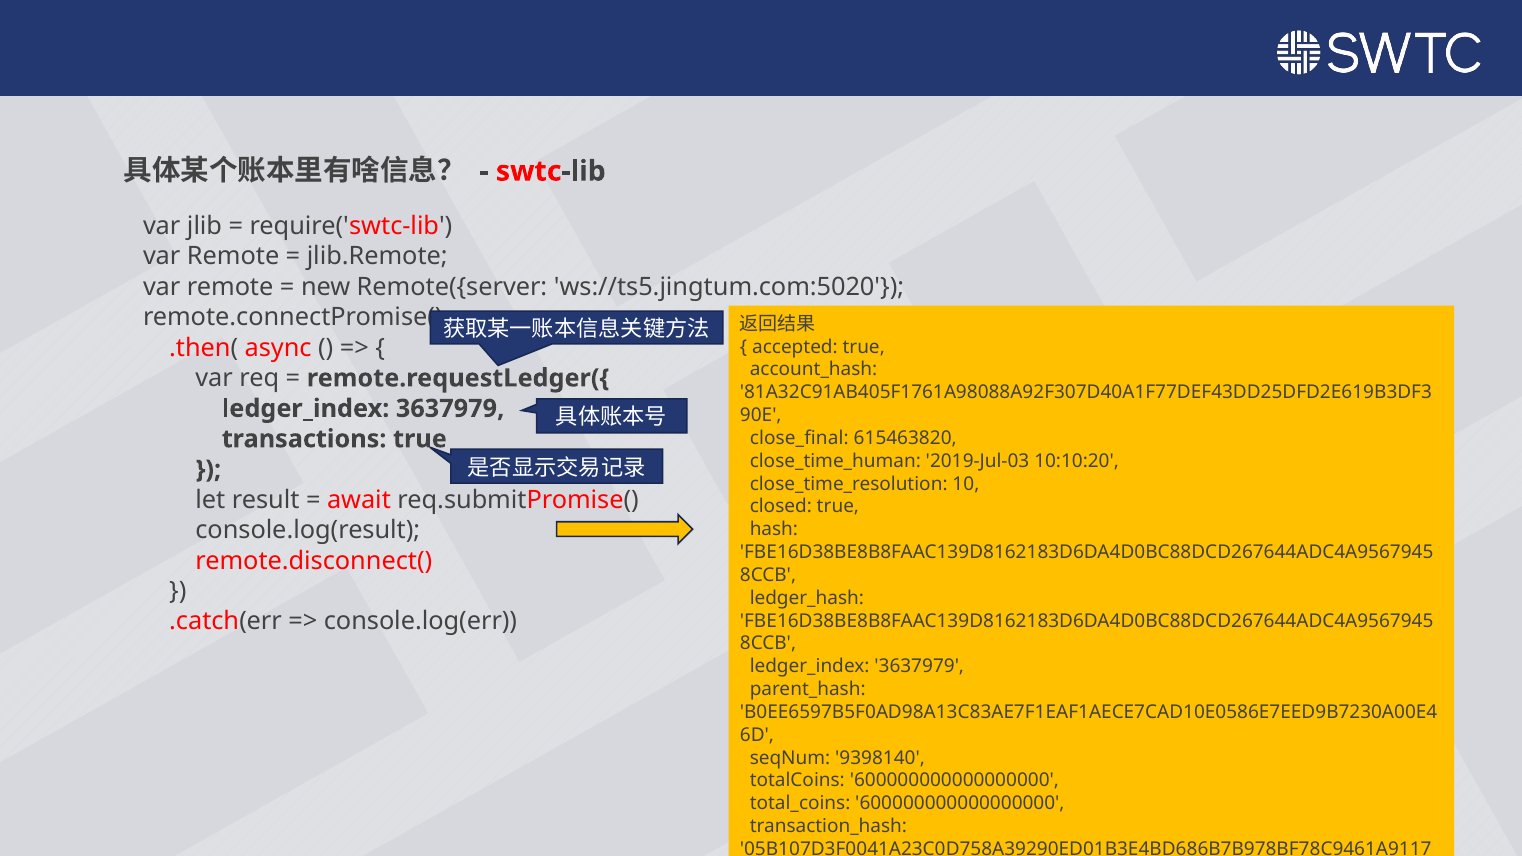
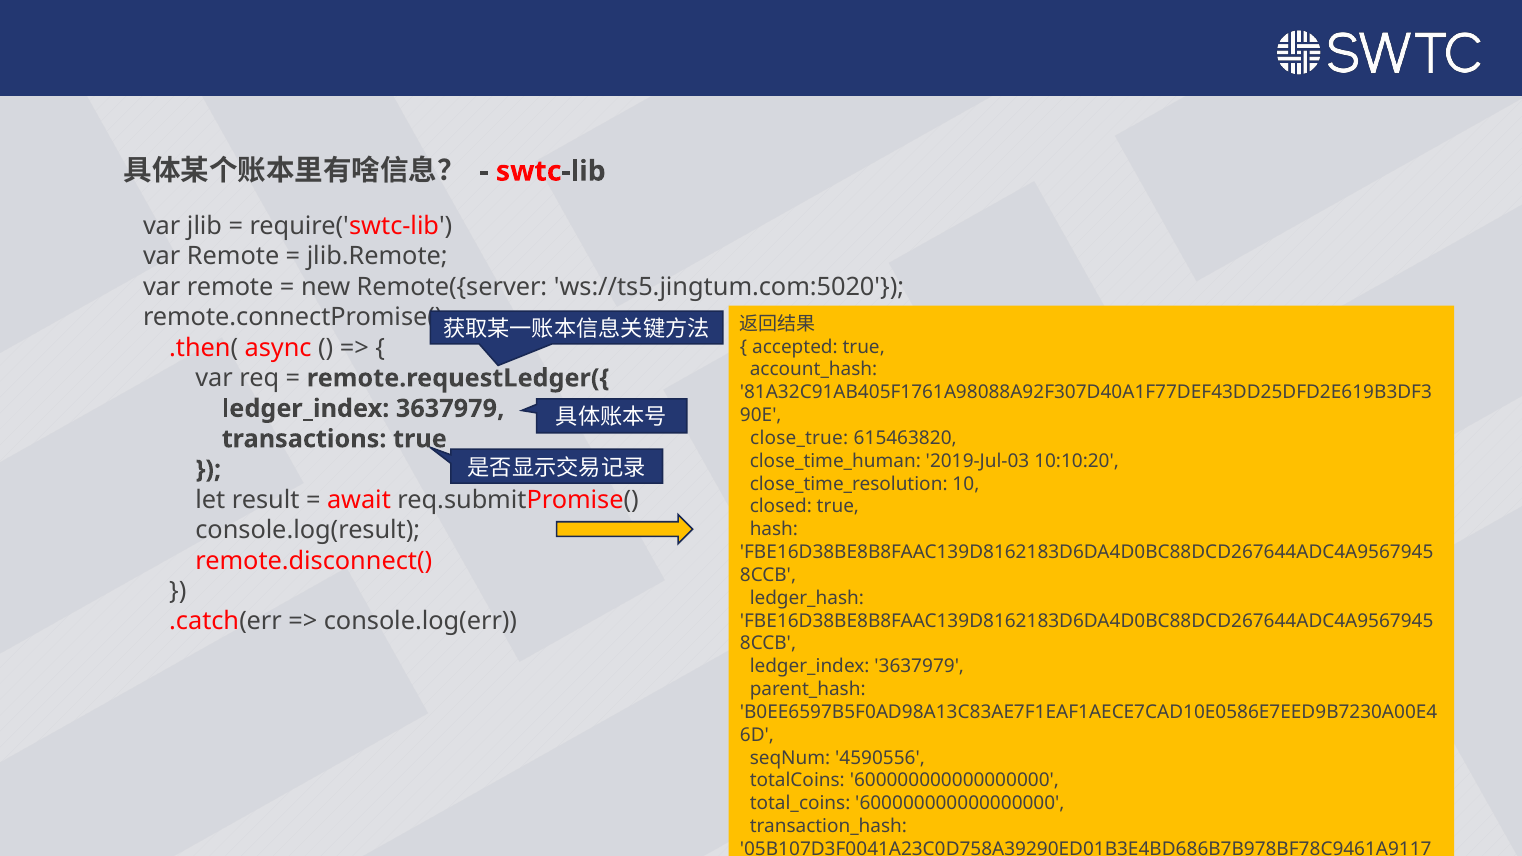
close_final: close_final -> close_true (799, 438)
9398140: 9398140 -> 4590556 (880, 758)
